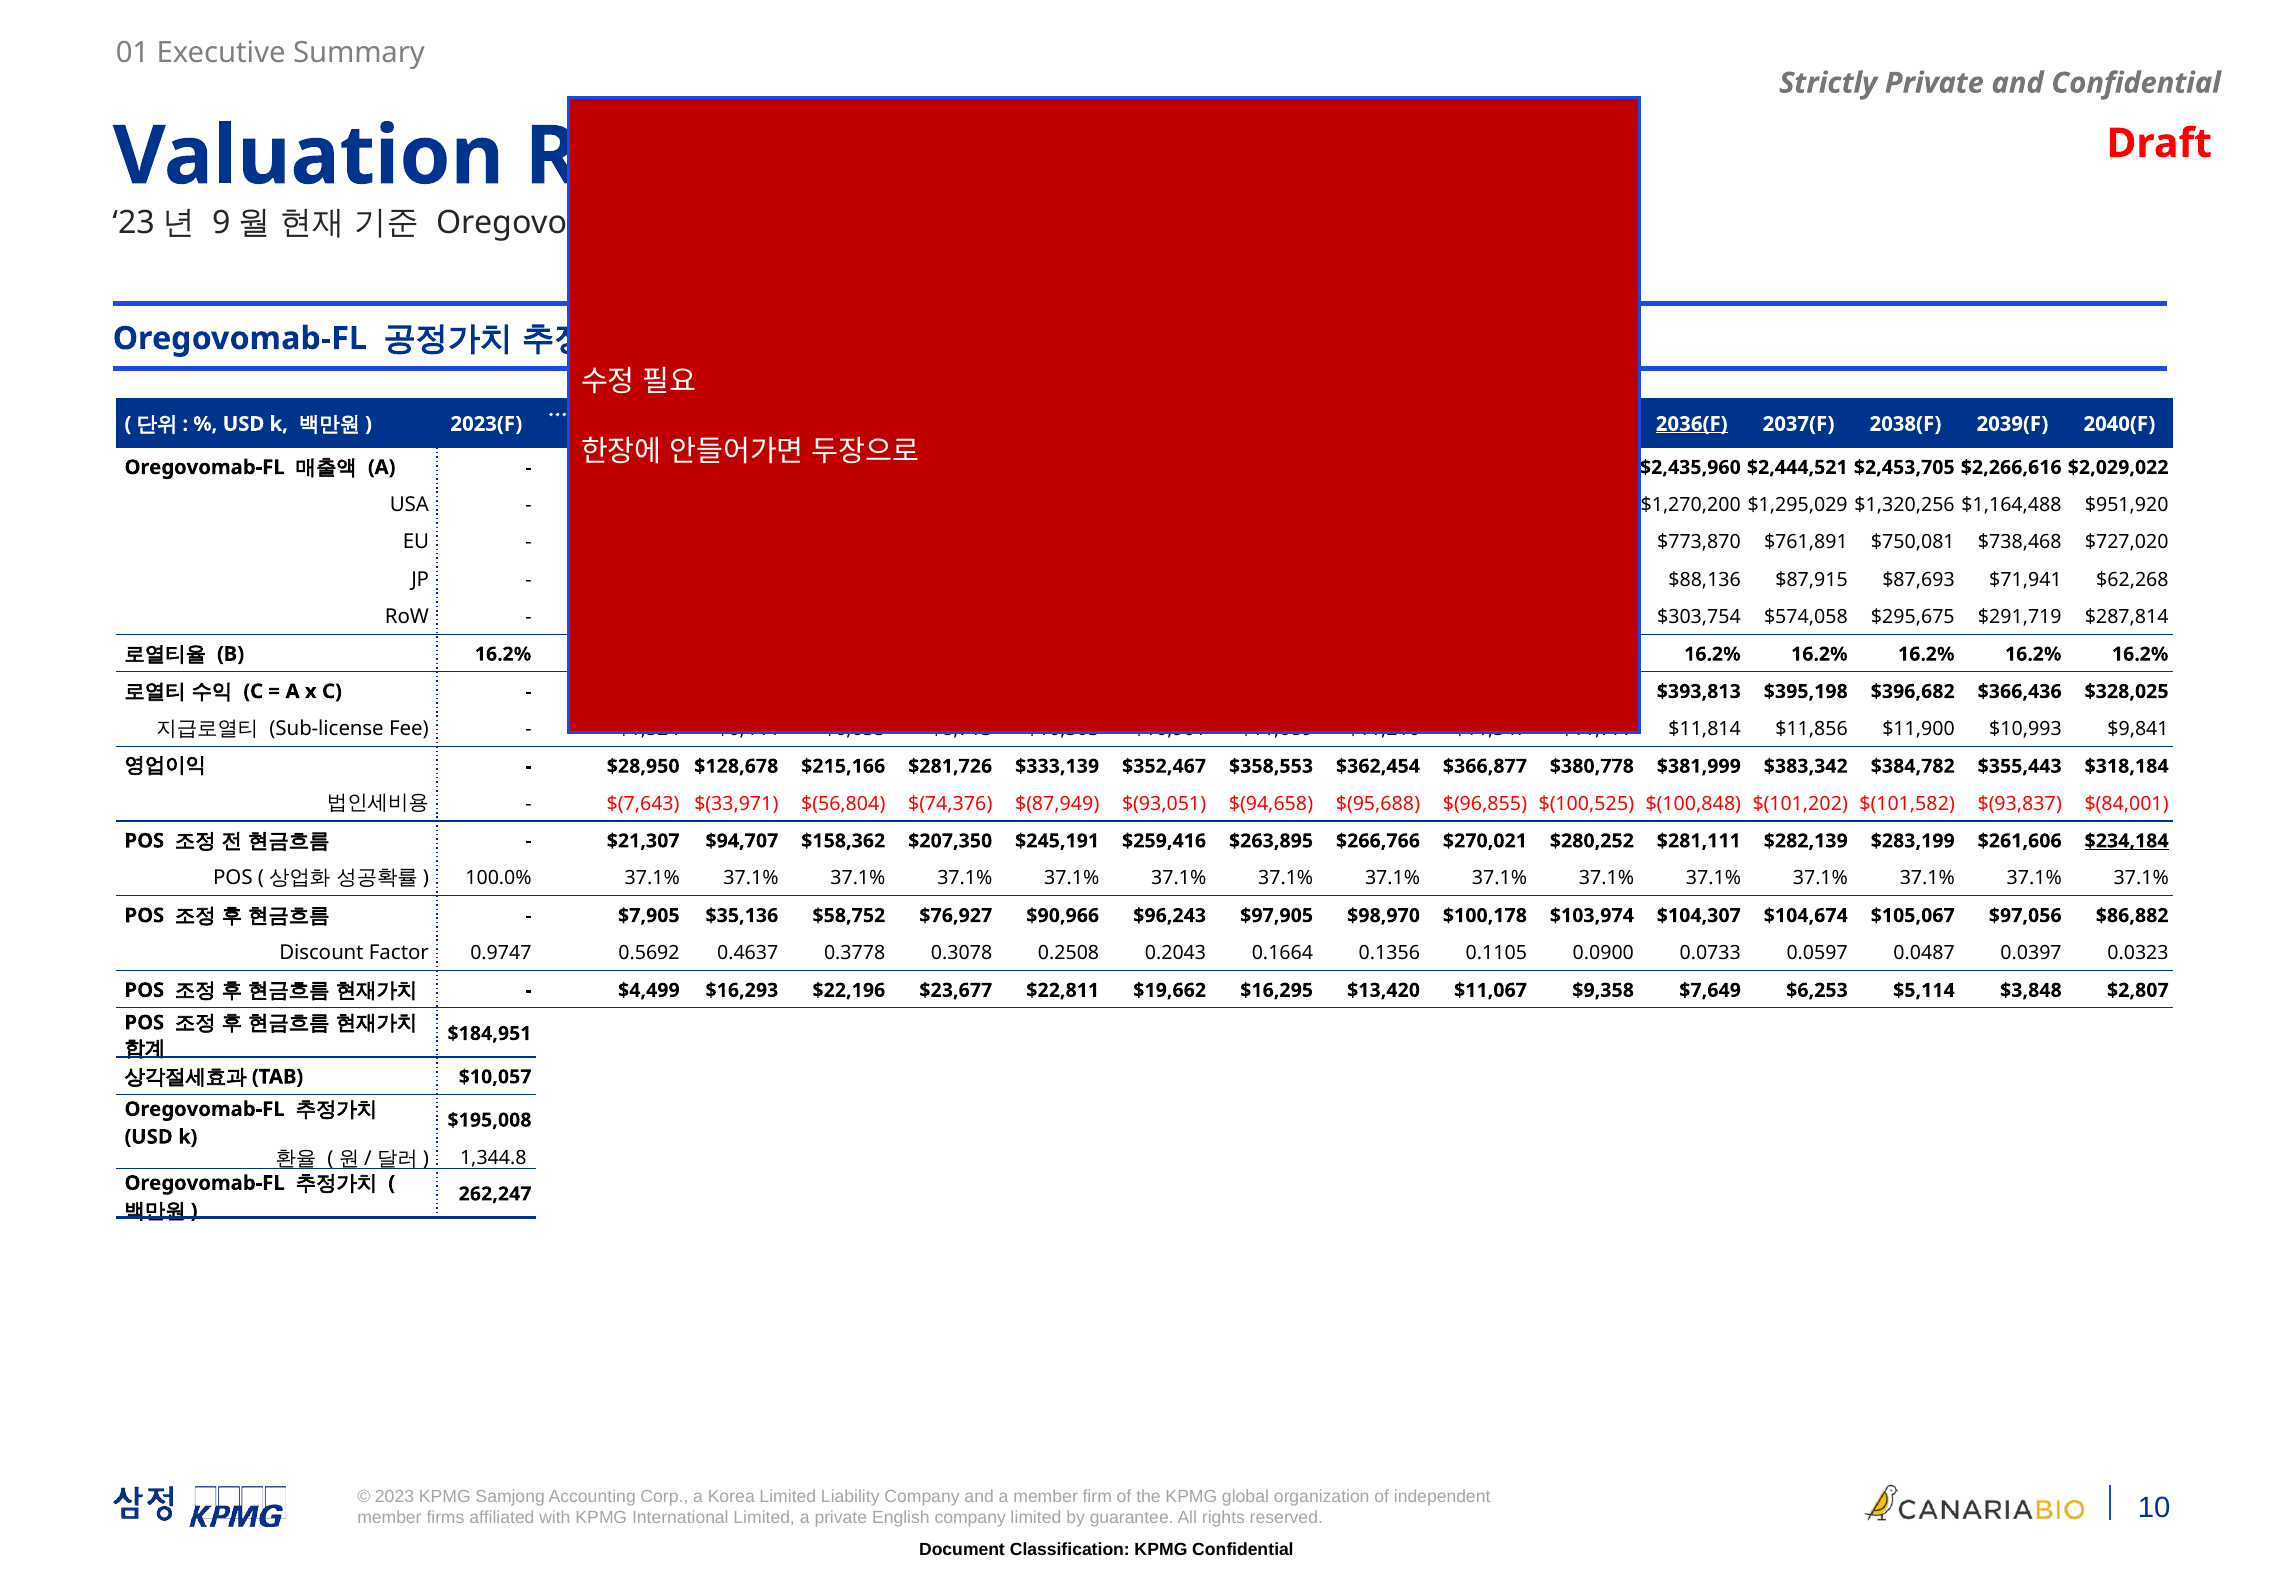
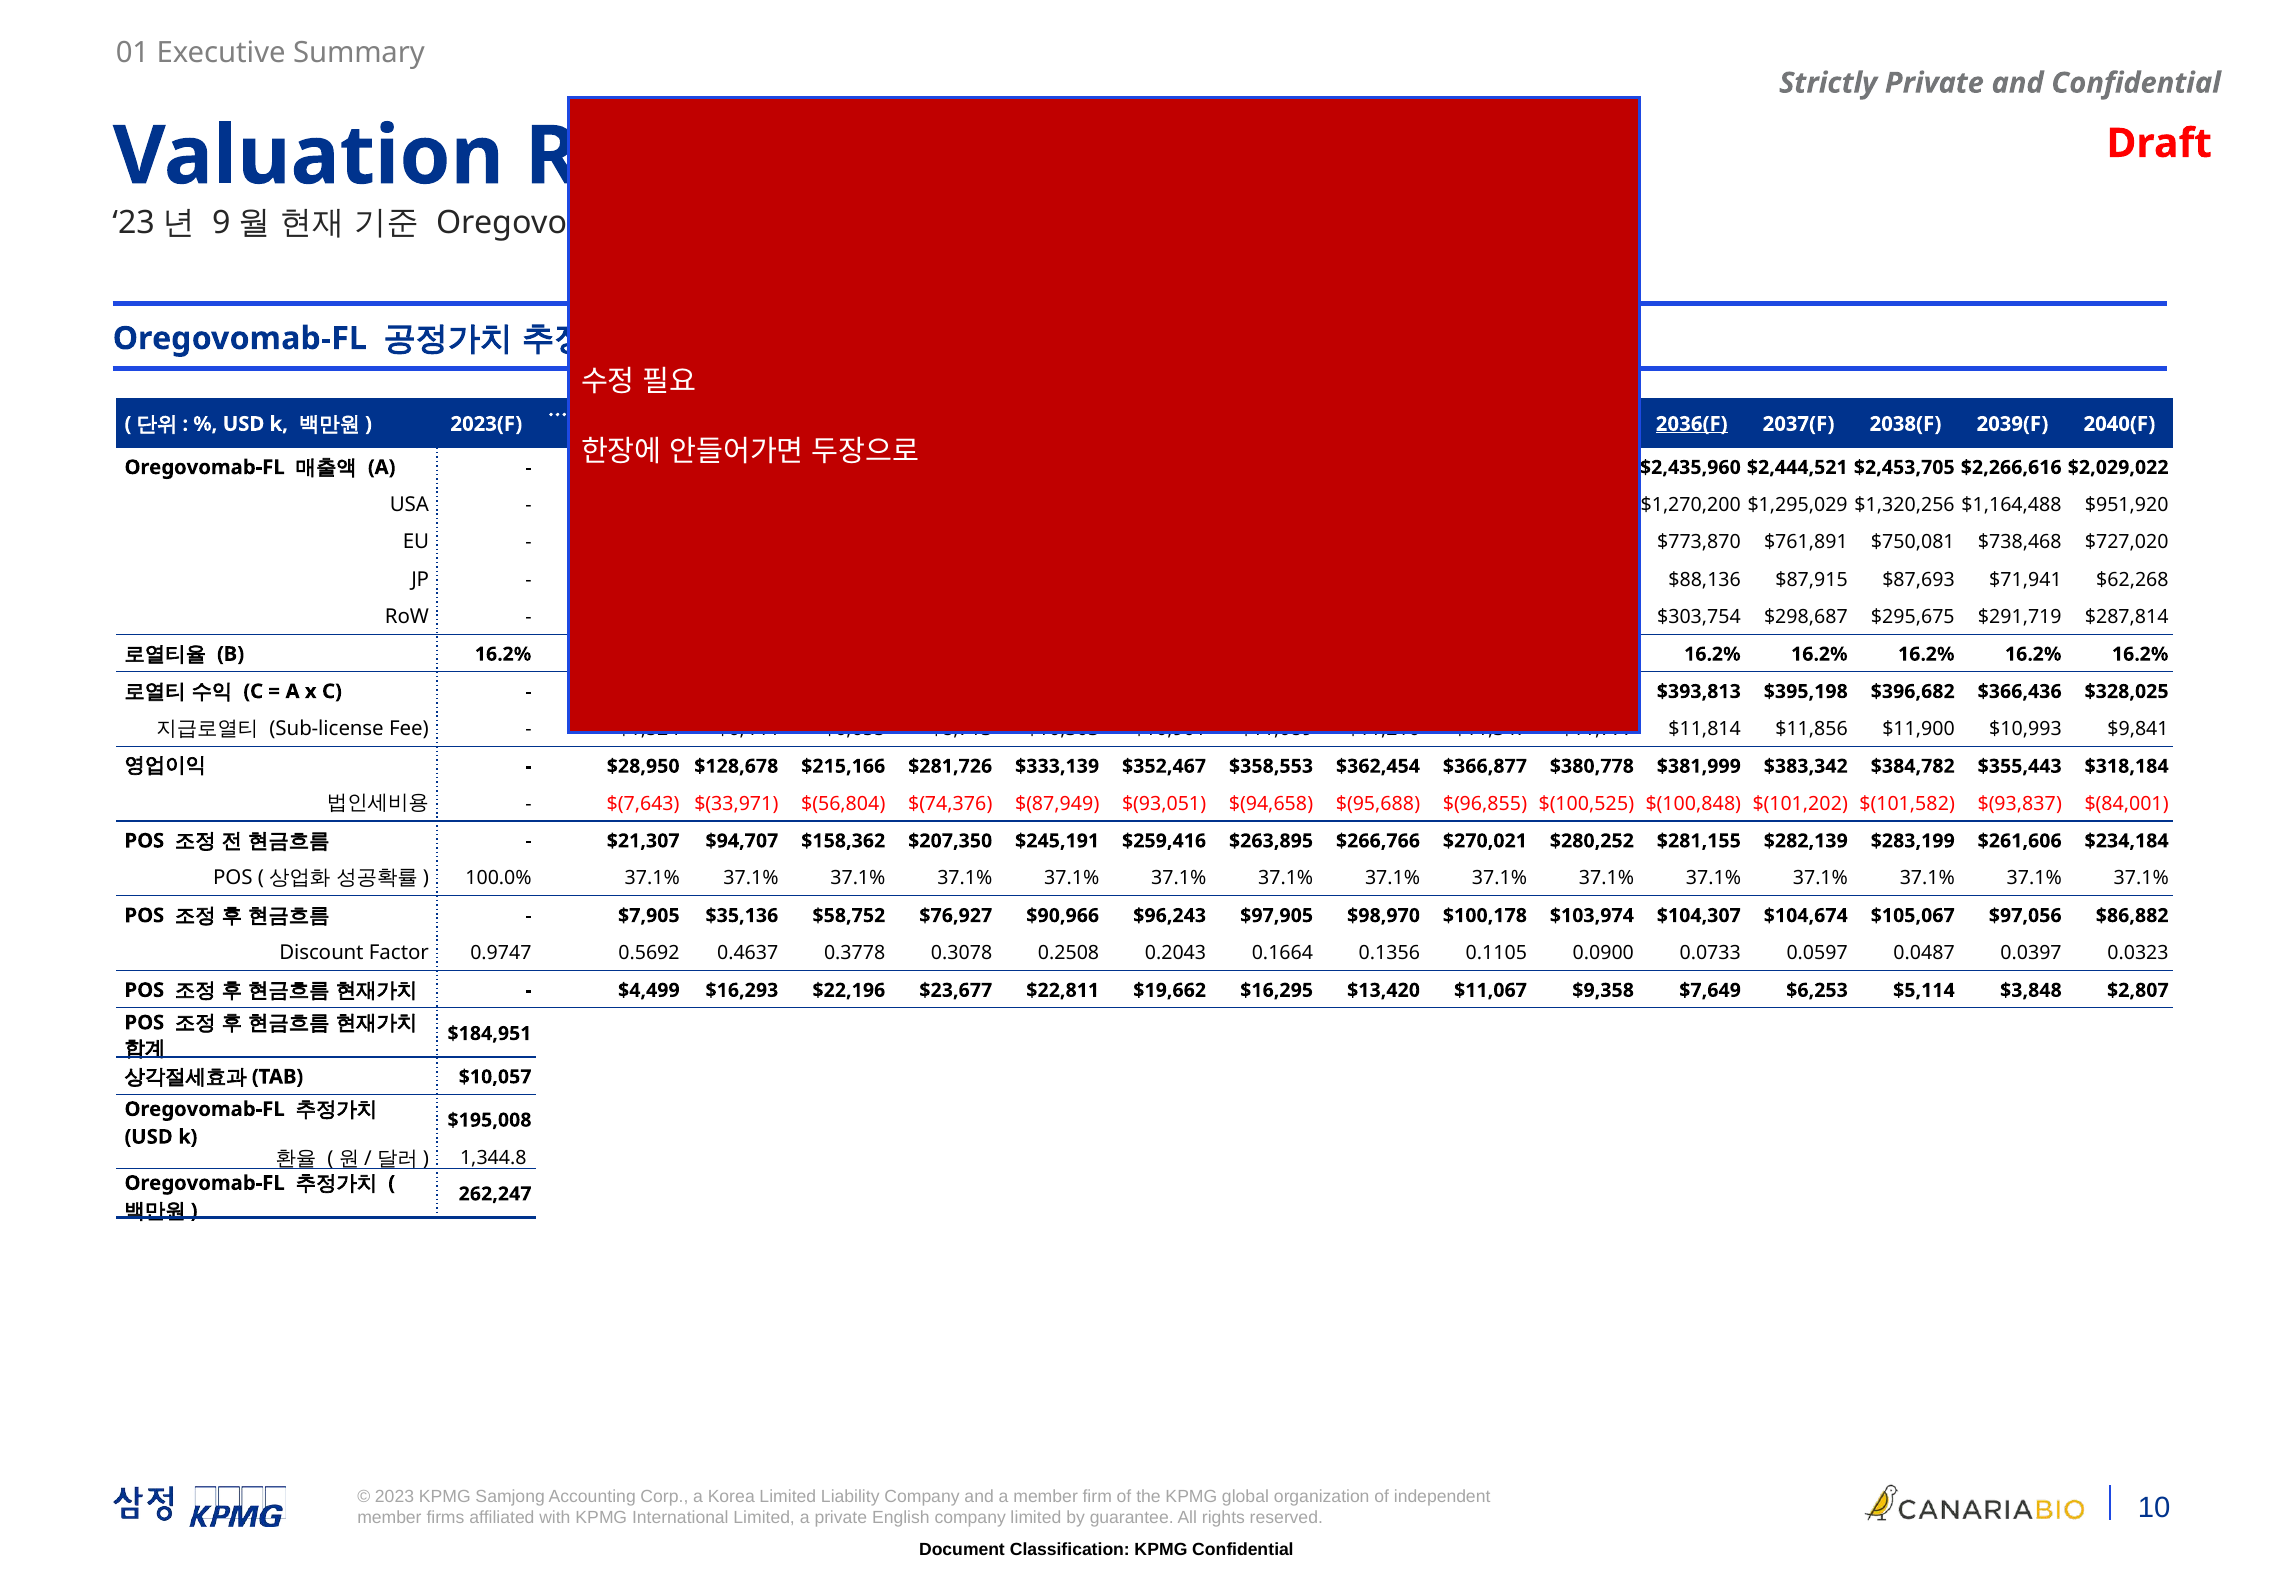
$574,058: $574,058 -> $298,687 (1806, 617)
$281,111: $281,111 -> $281,155 (1699, 841)
$234,184 underline: present -> none (2127, 841)
